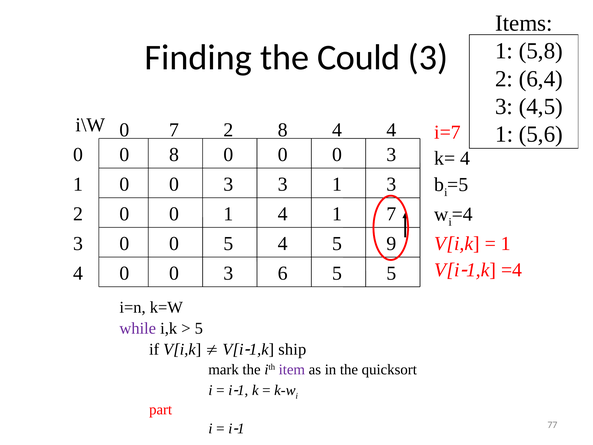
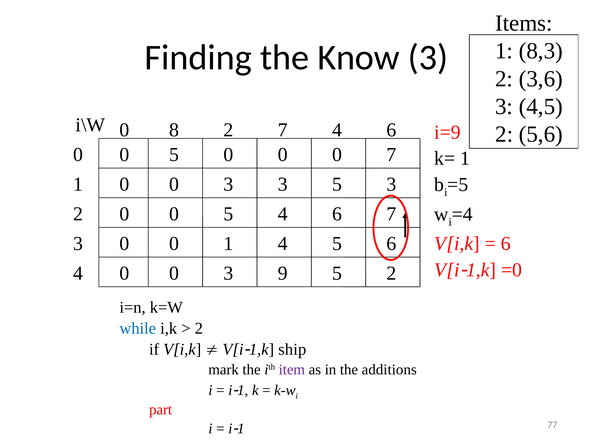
5,8: 5,8 -> 8,3 (541, 51)
Could: Could -> Know (359, 57)
6,4: 6,4 -> 3,6 (541, 79)
i=7: i=7 -> i=9 (448, 132)
0 7: 7 -> 8 (174, 130)
2 8: 8 -> 7 (283, 130)
4: 4 -> 6 (391, 130)
1: 1 -> 2 (504, 134)
8: 8 -> 5 (174, 155)
0 0 3: 3 -> 7 (391, 155)
k= 4: 4 -> 1 (465, 158)
3 1: 1 -> 5 (337, 184)
1: 1 -> 5 (228, 214)
1: 1 -> 6 (337, 214)
5: 5 -> 1 (228, 243)
5 9: 9 -> 6 (391, 243)
1: 1 -> 6 (506, 244)
=4: =4 -> =0 (512, 270)
6: 6 -> 9 (283, 273)
5 5: 5 -> 2 (391, 273)
while colour: purple -> blue (138, 328)
5: 5 -> 2 (199, 328)
quicksort: quicksort -> additions (389, 369)
